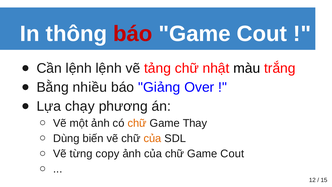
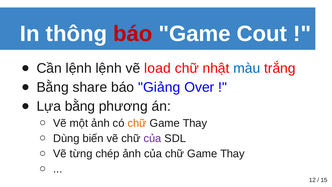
tảng: tảng -> load (158, 68)
màu colour: black -> blue (247, 68)
nhiều: nhiều -> share (90, 87)
Lựa chạy: chạy -> bằng (80, 106)
của colour: orange -> purple (152, 138)
copy: copy -> chép (108, 154)
của chữ Game Cout: Cout -> Thay (232, 154)
